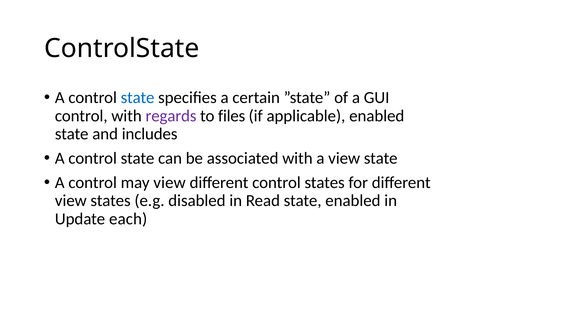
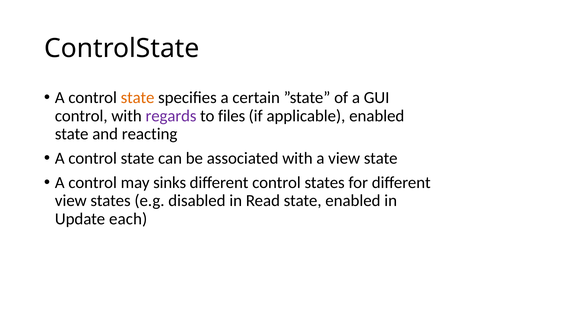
state colour: blue -> orange (138, 98)
includes: includes -> reacting (150, 134)
may view: view -> sinks (170, 183)
